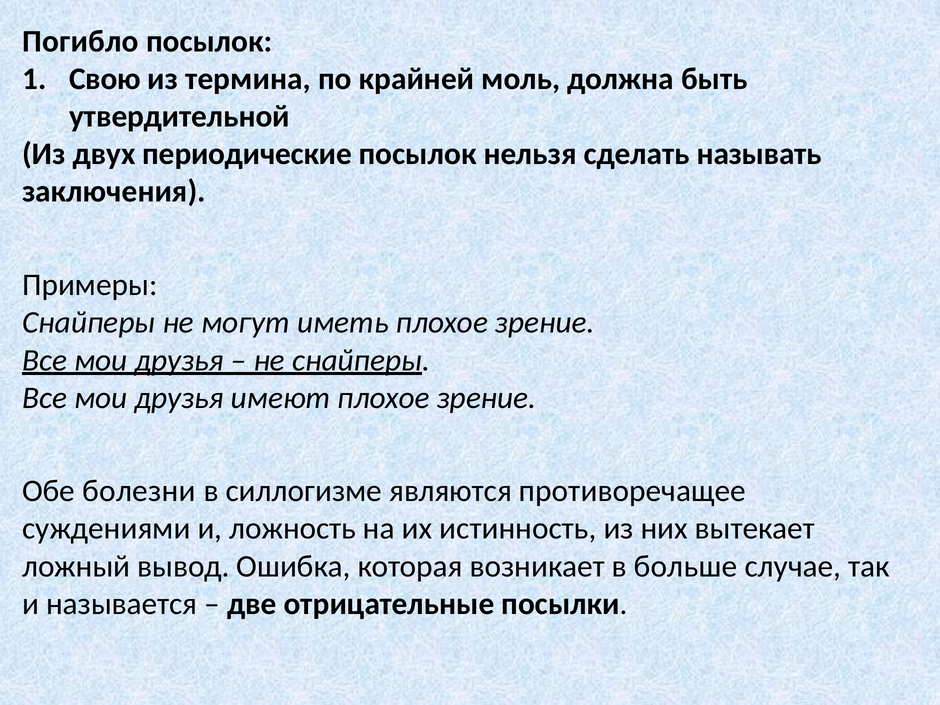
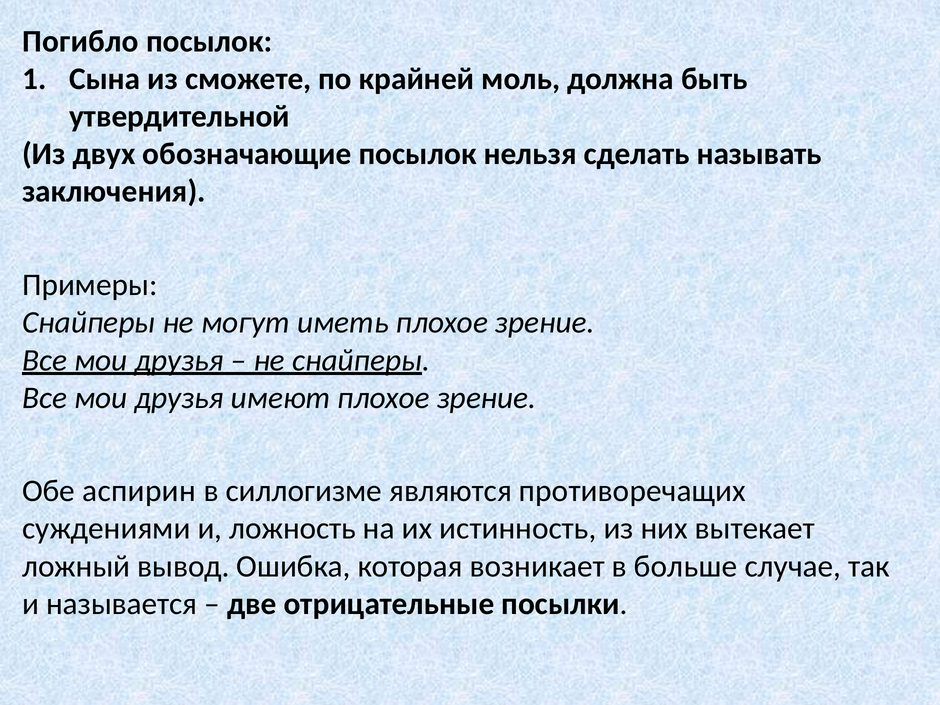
Свою: Свою -> Сына (105, 79)
термина: термина -> сможете (248, 79)
периодические: периодические -> обозначающие (247, 154)
болезни: болезни -> аспирин (139, 491)
противоречащее: противоречащее -> противоречащих (632, 491)
